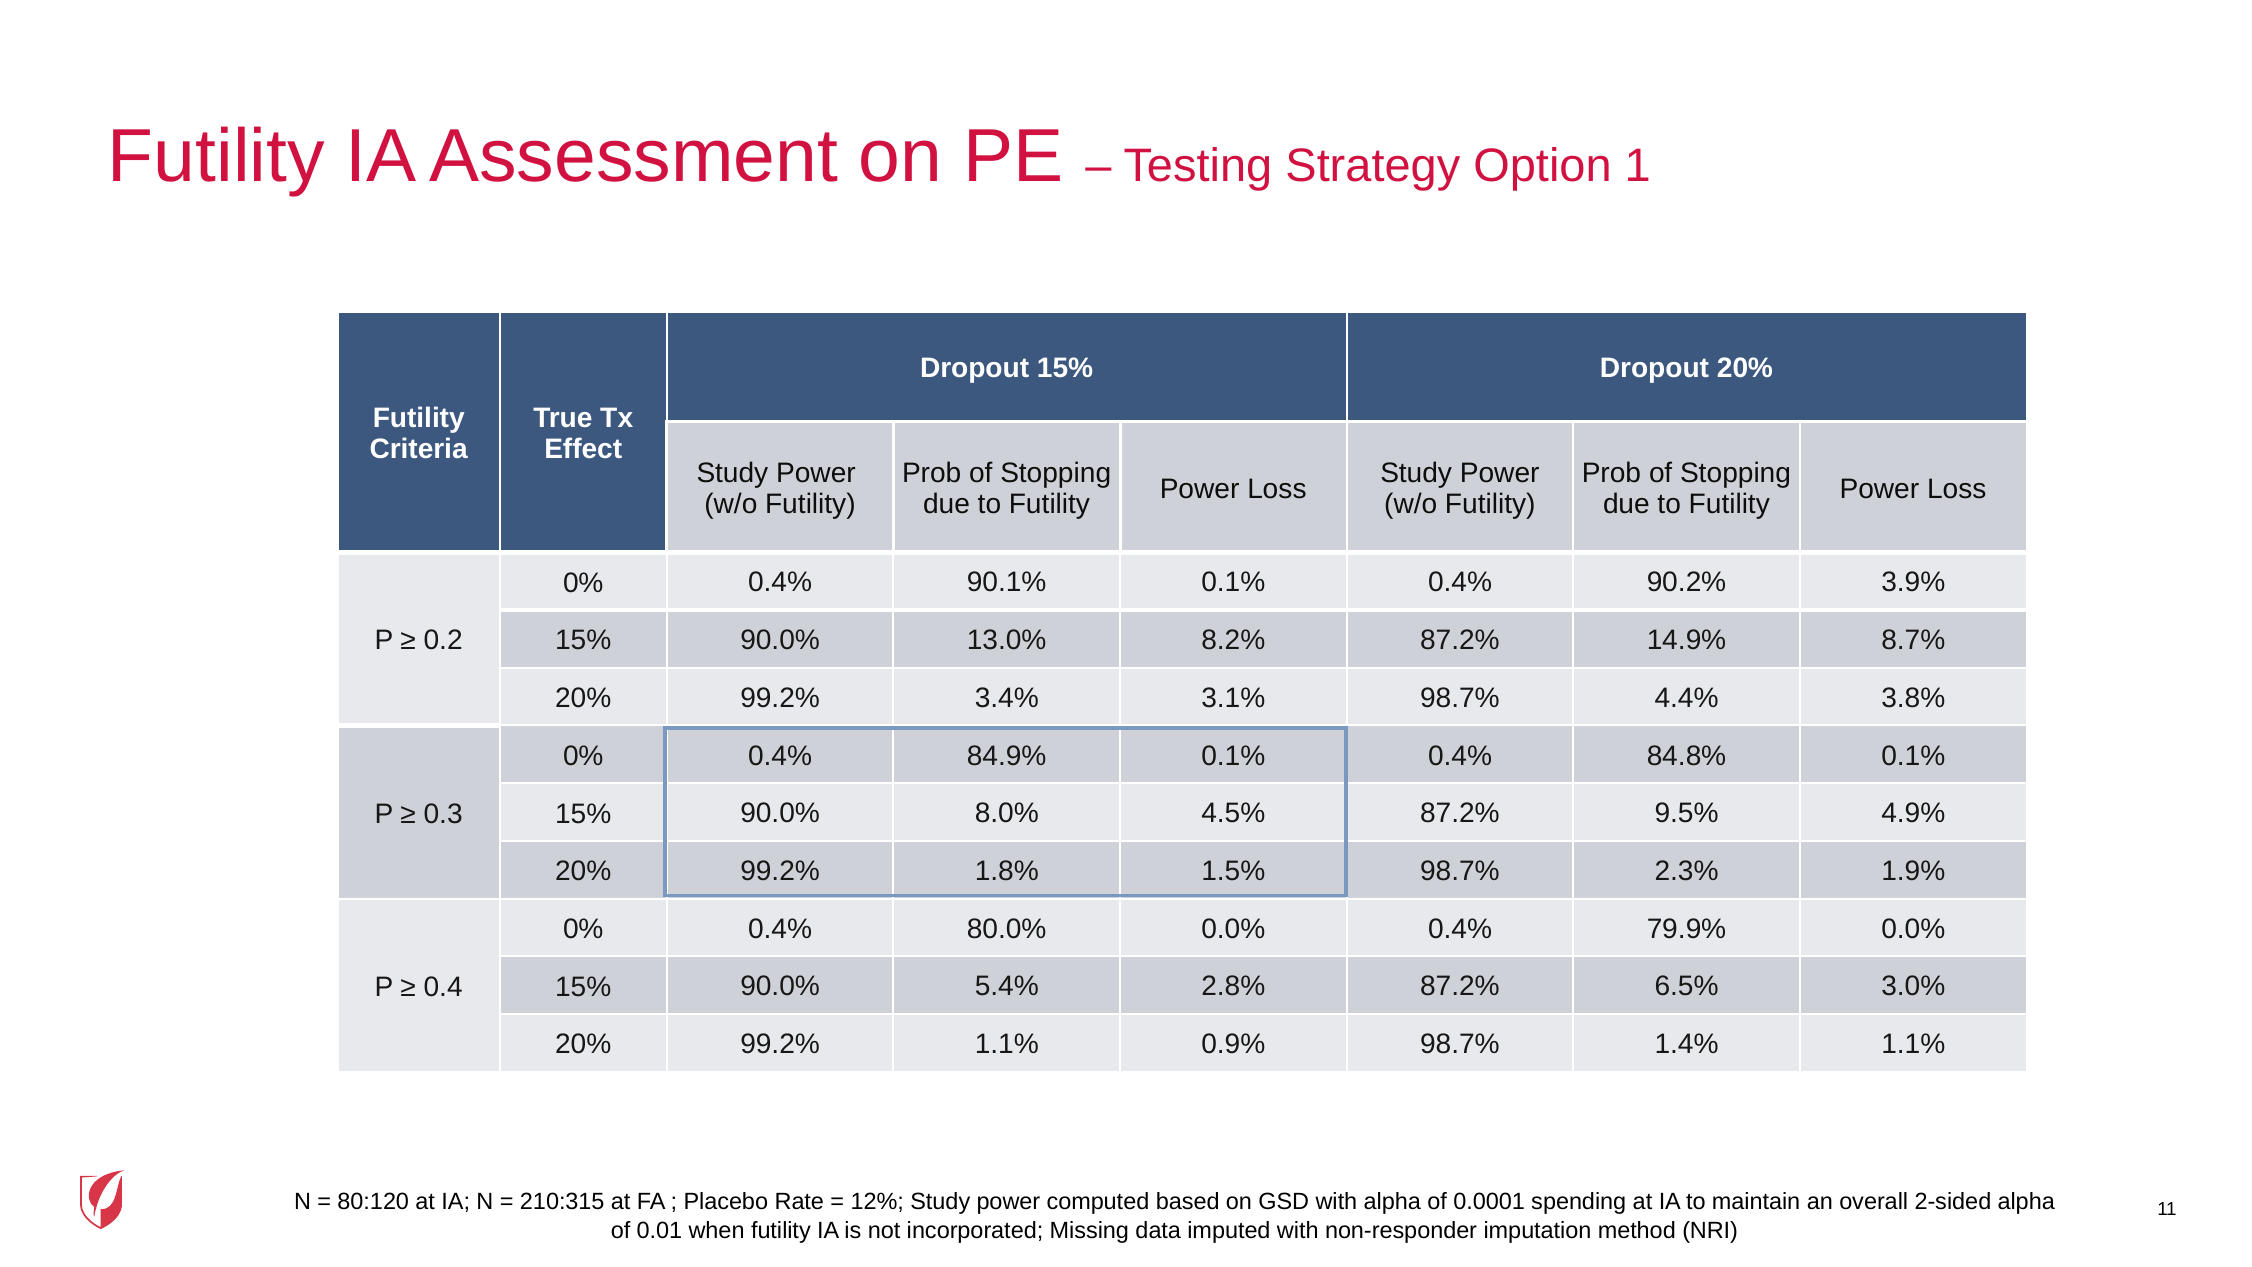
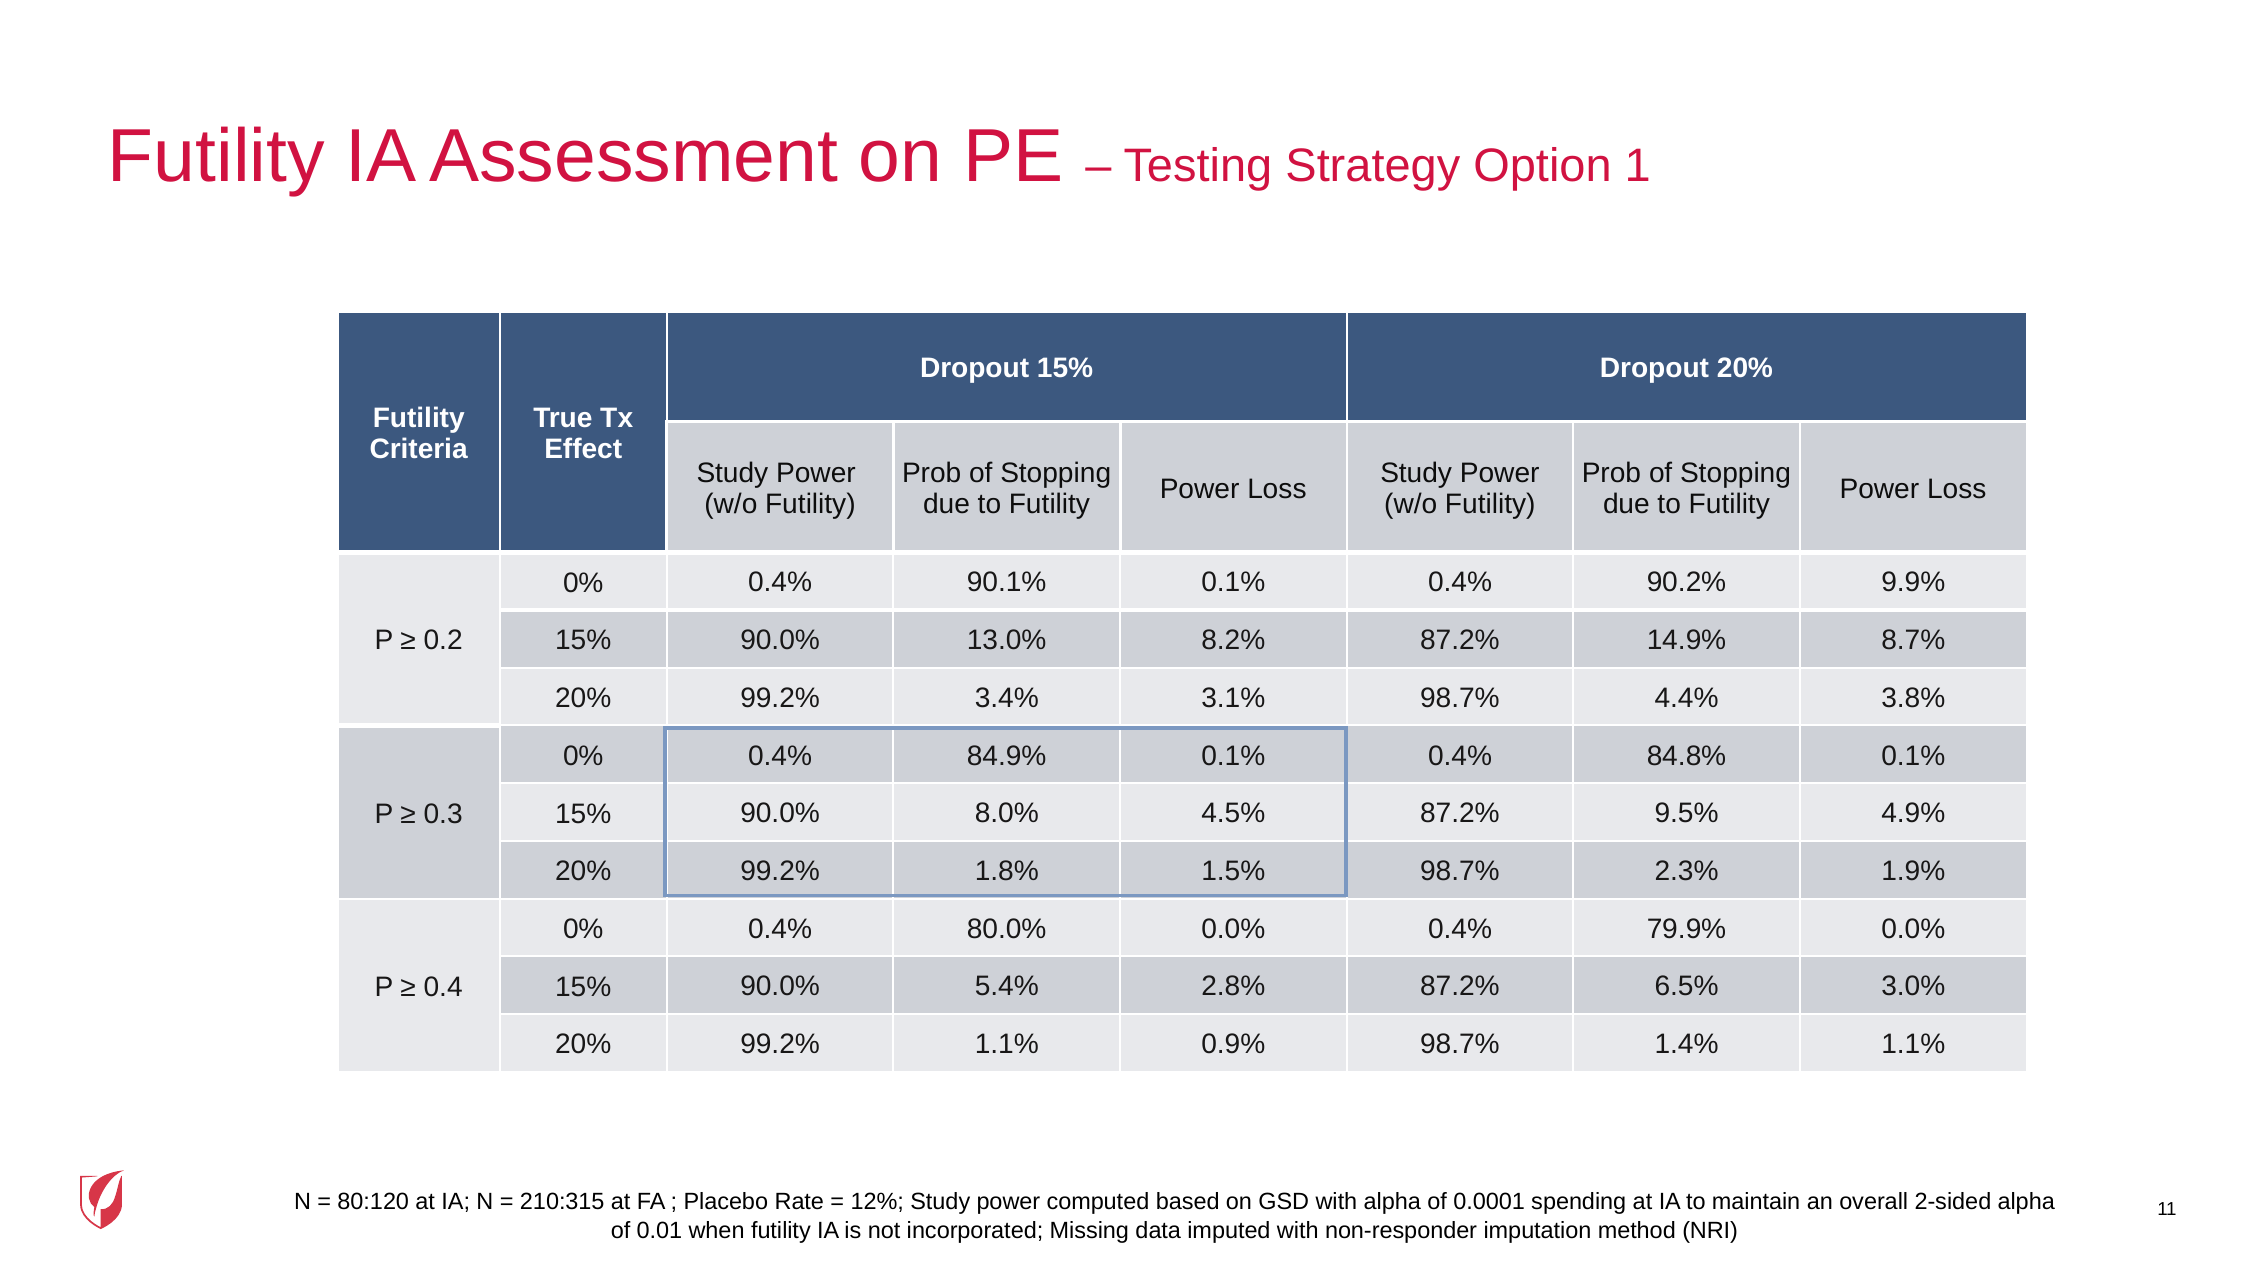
3.9%: 3.9% -> 9.9% (1913, 582)
